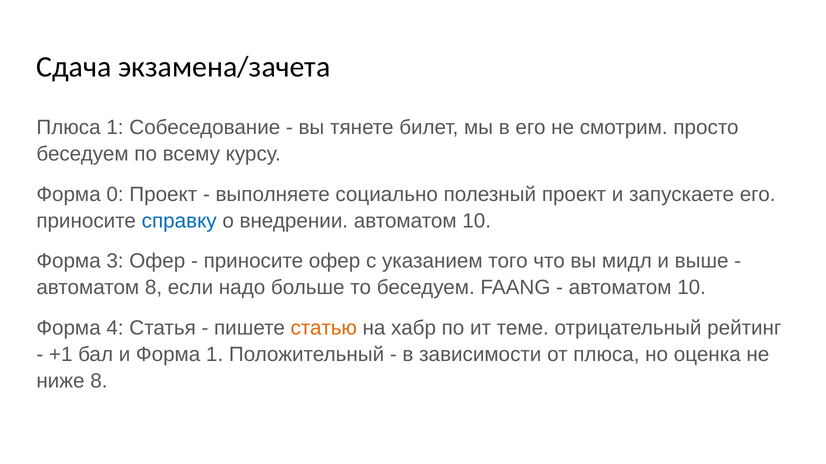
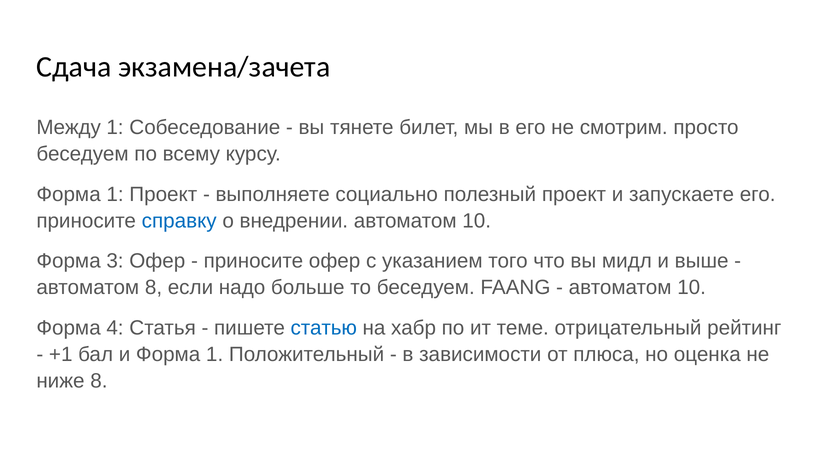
Плюса: Плюса -> Между (69, 128)
0: 0 -> 1 (115, 195)
статью colour: orange -> blue (324, 328)
